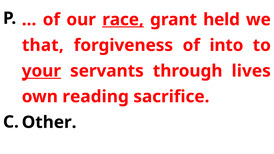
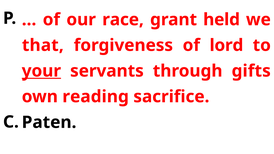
race underline: present -> none (123, 20)
into: into -> lord (226, 45)
lives: lives -> gifts (251, 71)
Other: Other -> Paten (49, 122)
